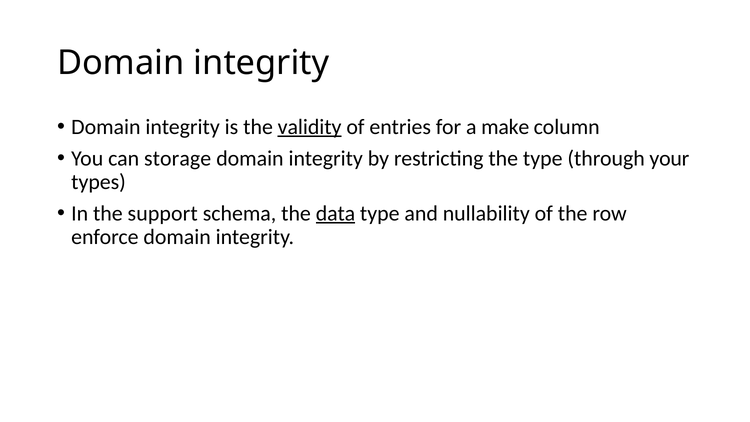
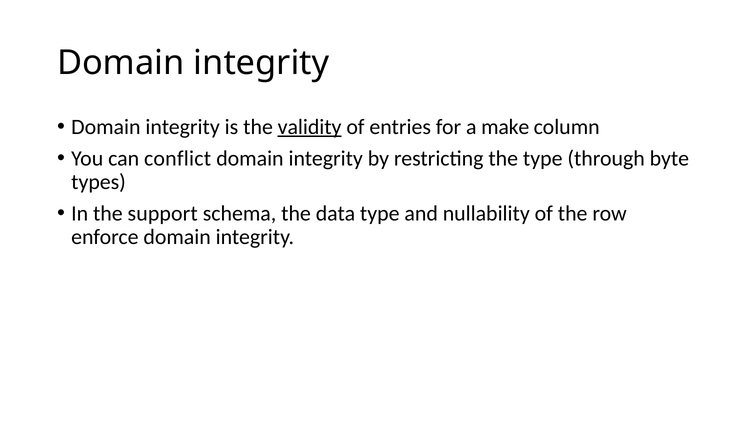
storage: storage -> conflict (178, 158)
your: your -> byte (669, 158)
data underline: present -> none (336, 213)
